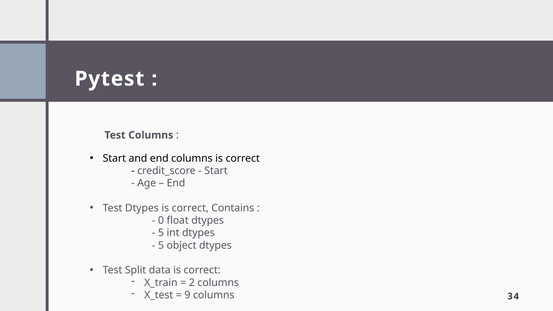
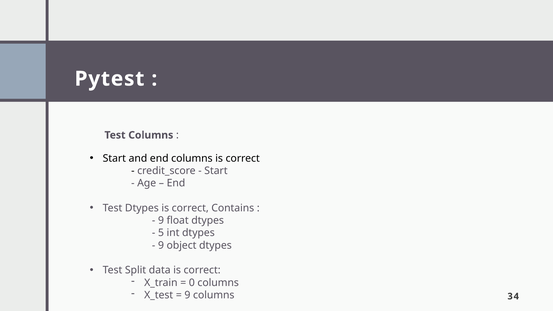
0: 0 -> 9 (161, 220)
5: 5 -> 9 (161, 245)
2: 2 -> 0 (192, 283)
